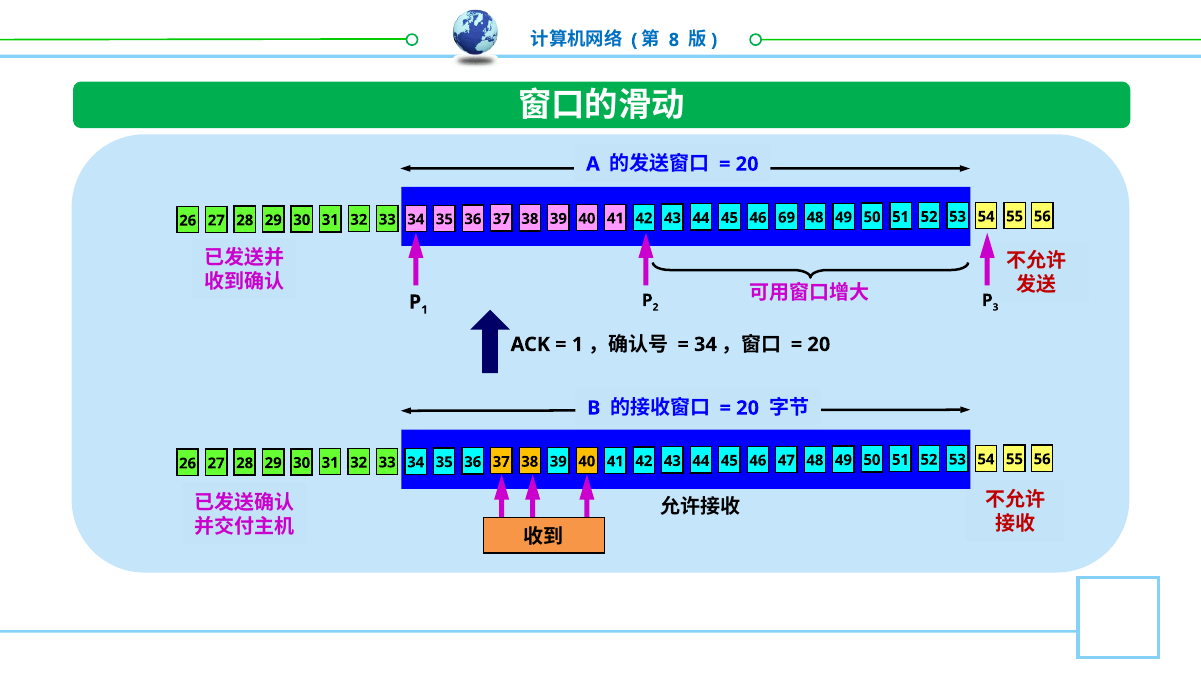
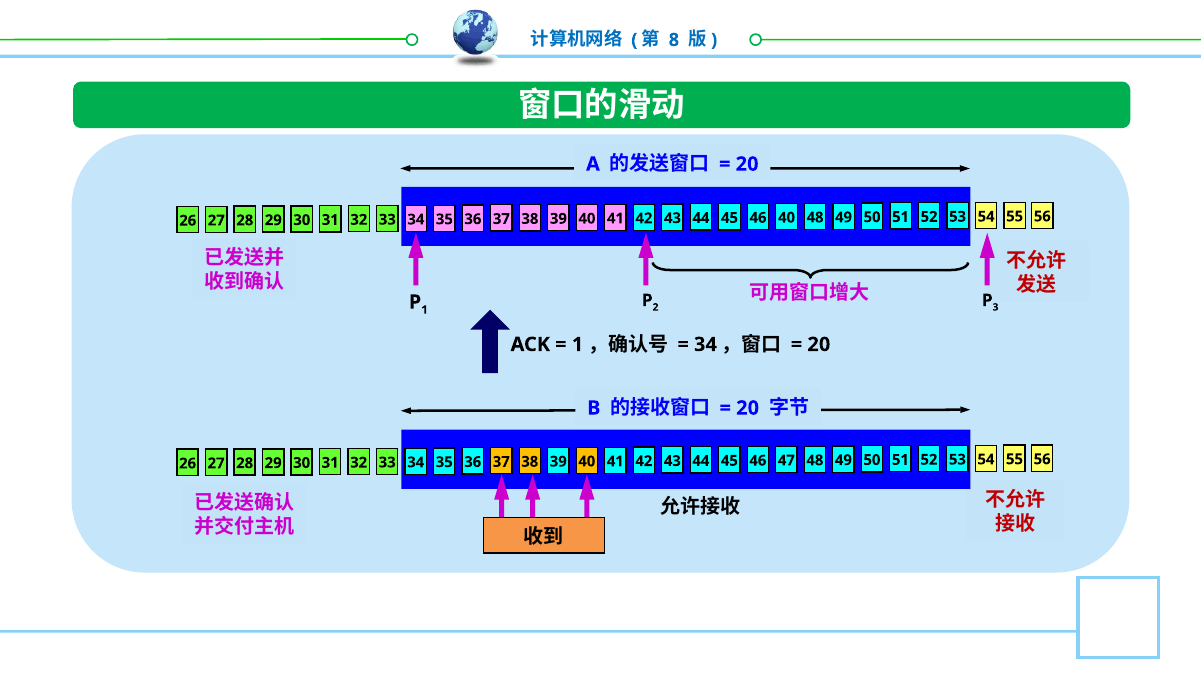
46 69: 69 -> 40 (787, 217)
